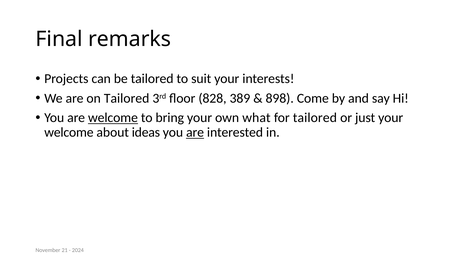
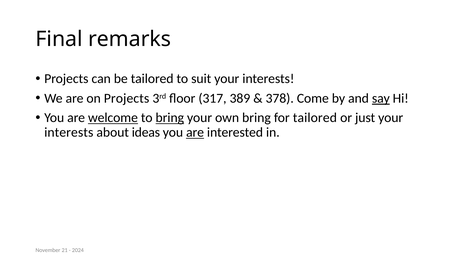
on Tailored: Tailored -> Projects (127, 98)
828: 828 -> 317 (212, 98)
898: 898 -> 378 (280, 98)
say underline: none -> present (381, 98)
bring underline: none -> present (170, 118)
own what: what -> bring (256, 118)
welcome: welcome -> interests (69, 133)
